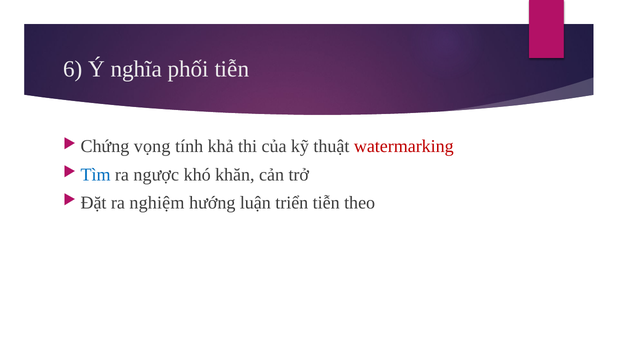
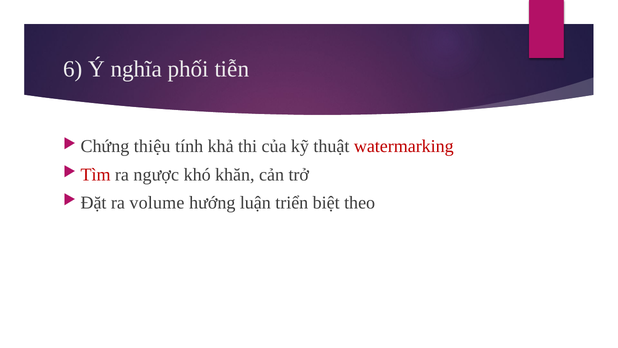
vọng: vọng -> thiệu (152, 146)
Tìm colour: blue -> red (96, 174)
nghiệm: nghiệm -> volume (157, 202)
triển tiễn: tiễn -> biệt (326, 202)
